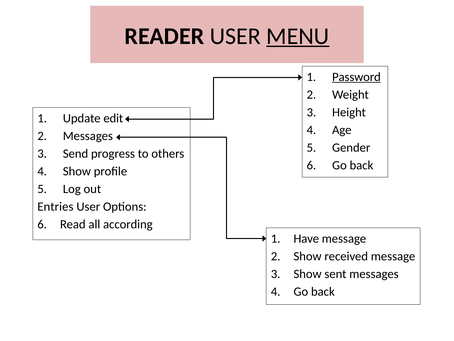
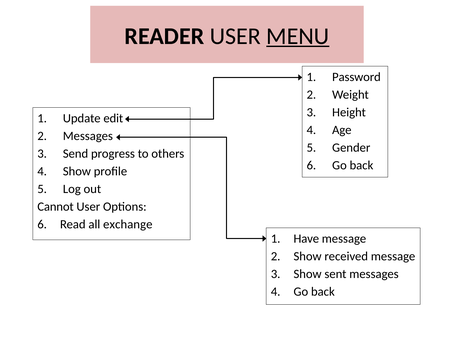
Password underline: present -> none (356, 77)
Entries: Entries -> Cannot (56, 206)
according: according -> exchange (128, 224)
